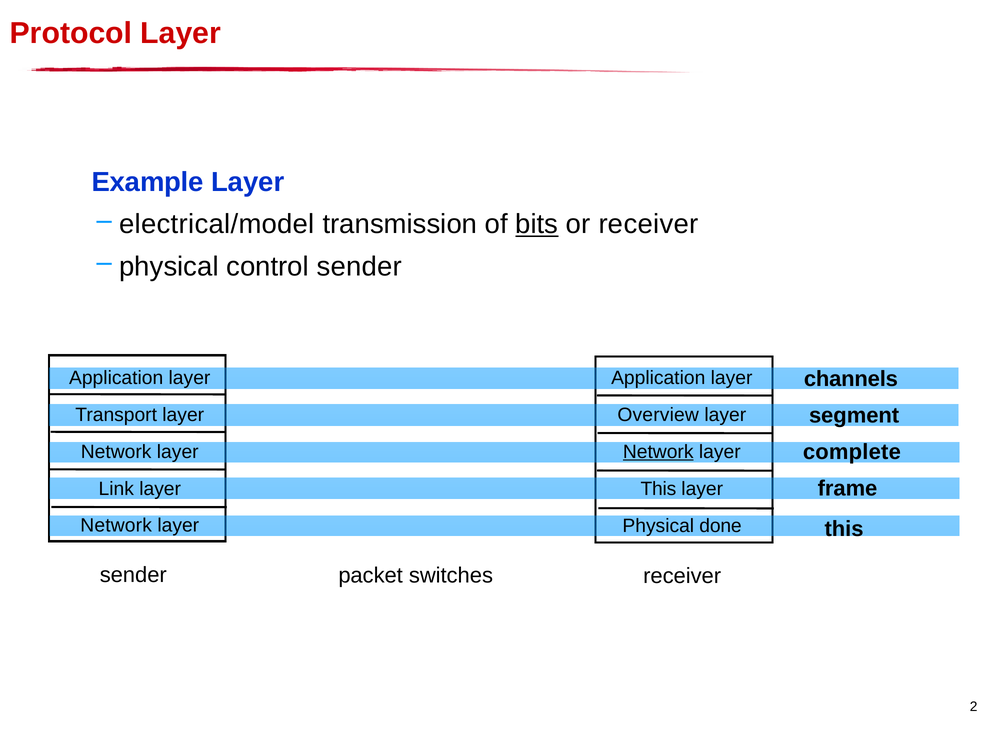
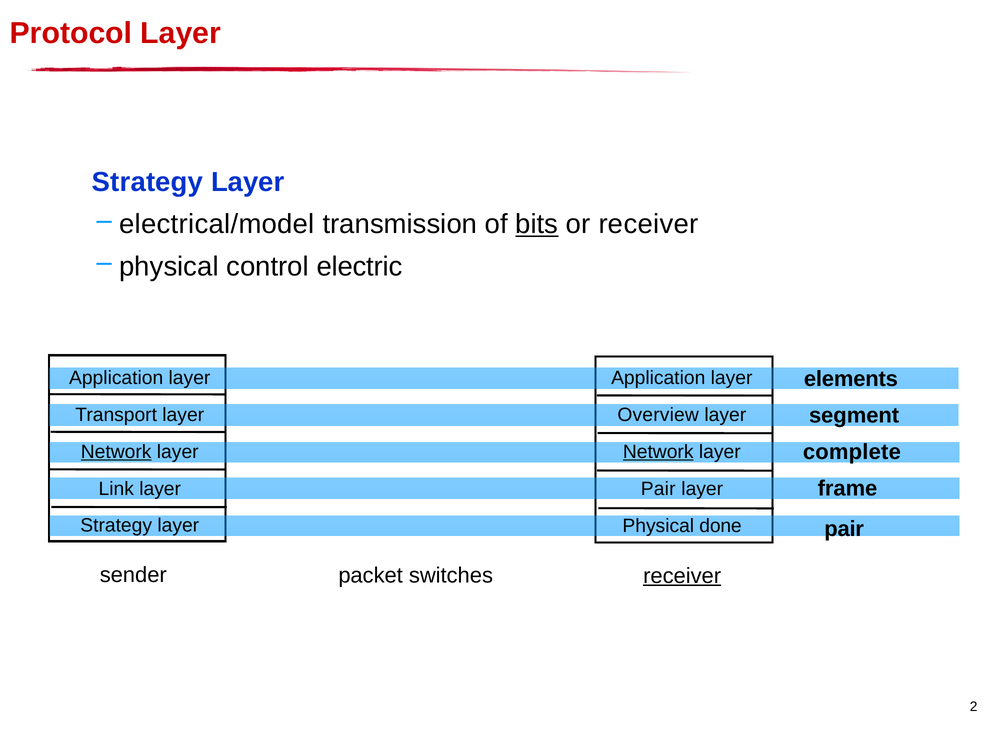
Example: Example -> Strategy (147, 182)
control sender: sender -> electric (359, 267)
channels: channels -> elements (851, 379)
Network underline: none -> present (116, 451)
This: This -> Pair (658, 489)
Network: Network -> Strategy (116, 525)
this: this -> pair (844, 529)
receiver underline: none -> present (682, 575)
